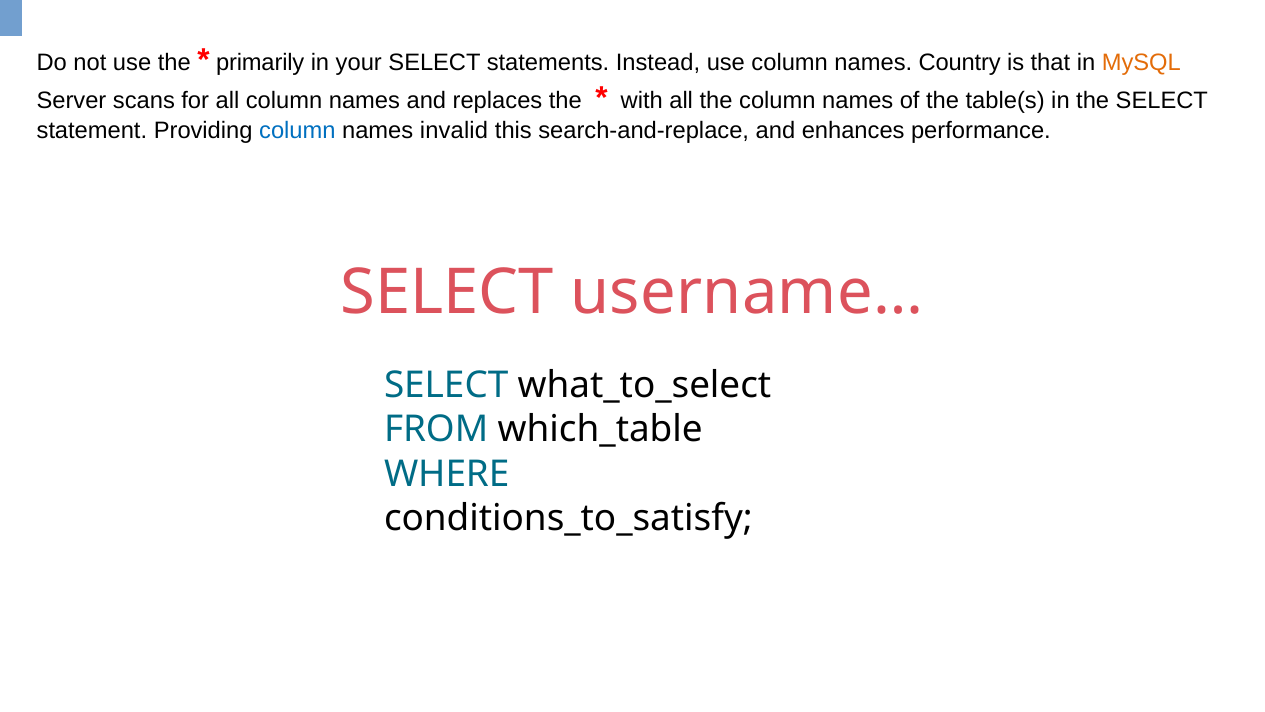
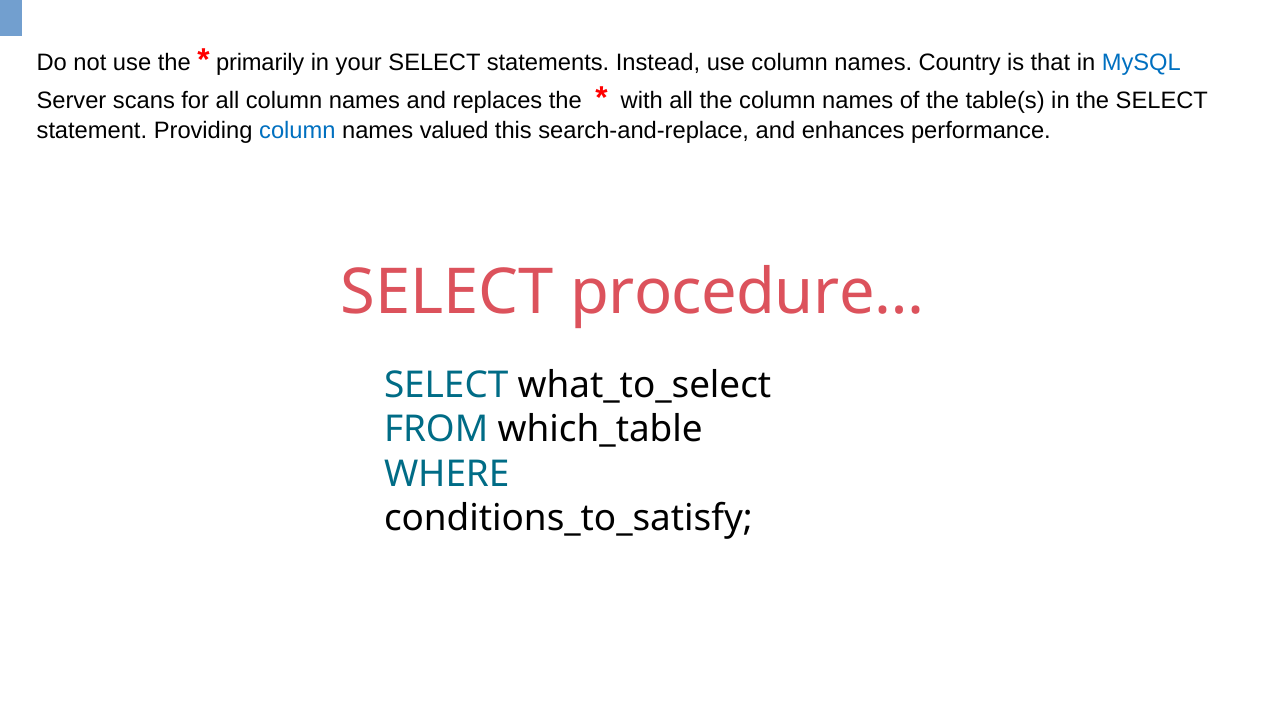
MySQL colour: orange -> blue (1141, 63)
invalid: invalid -> valued (454, 131)
username…: username… -> procedure… (747, 292)
